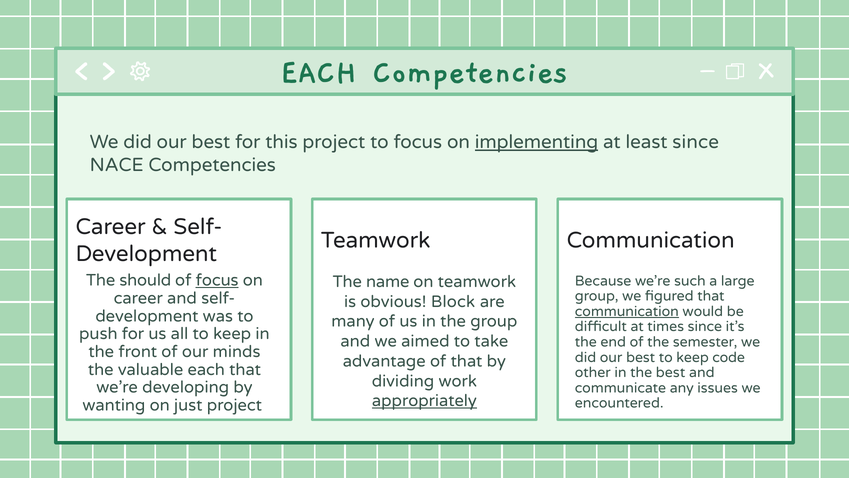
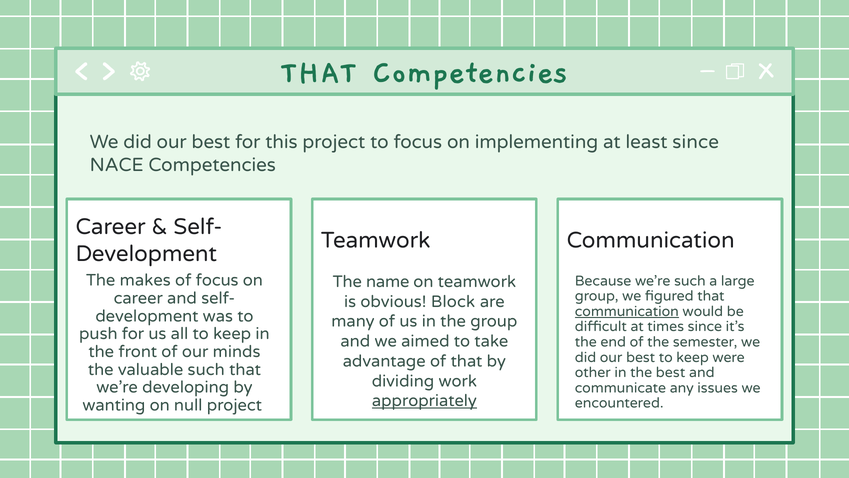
EACH: EACH -> THAT (319, 70)
implementing underline: present -> none (536, 142)
should: should -> makes (145, 280)
focus underline: present -> none (217, 280)
code: code -> were (729, 357)
valuable each: each -> such (206, 369)
just: just -> null (188, 405)
